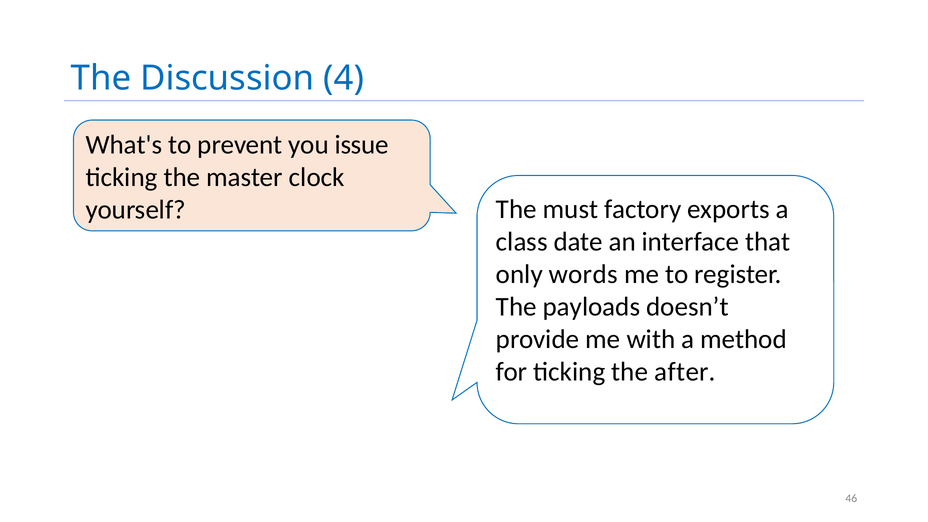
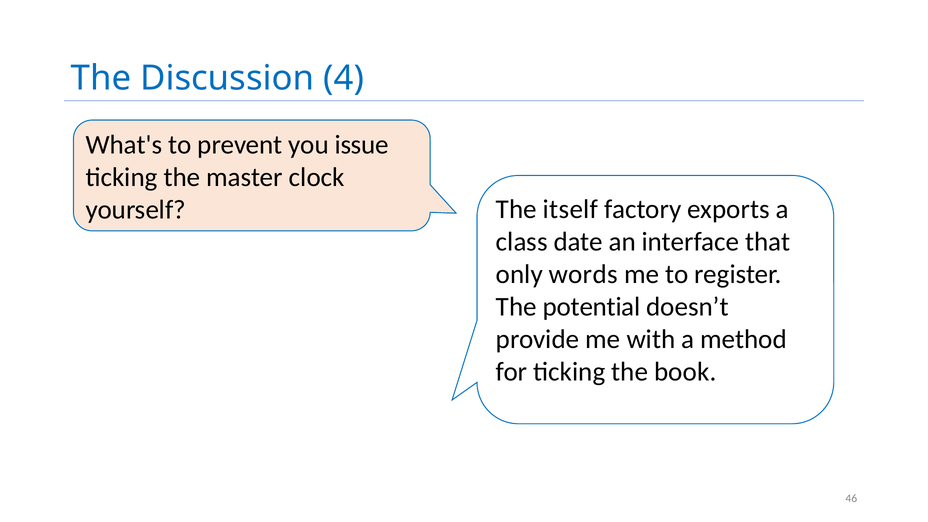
must: must -> itself (570, 209)
payloads: payloads -> potential (592, 307)
after: after -> book (685, 372)
